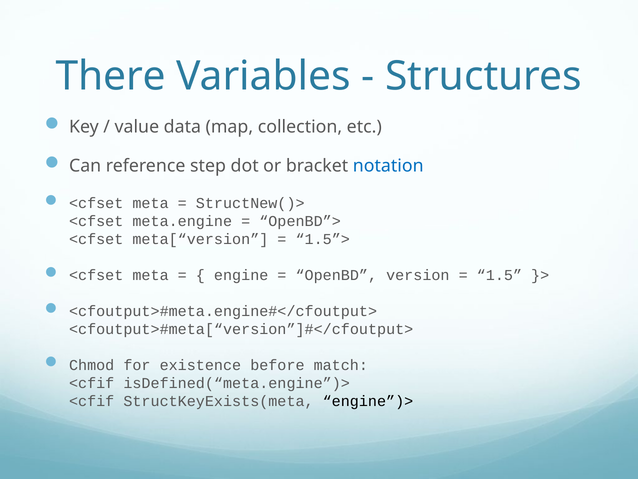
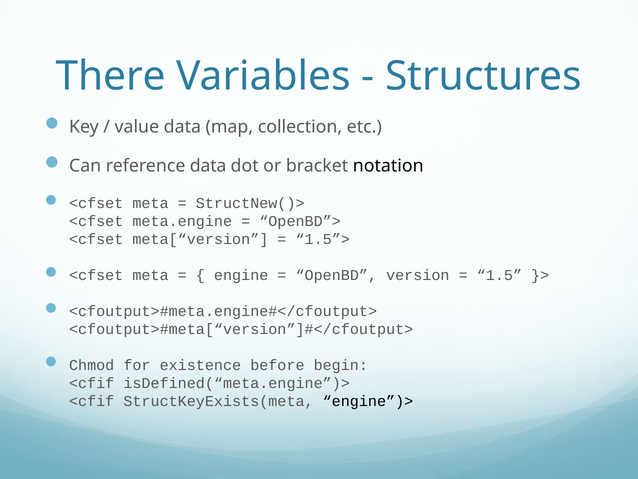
reference step: step -> data (208, 166)
notation colour: blue -> black (388, 166)
match: match -> begin (341, 365)
